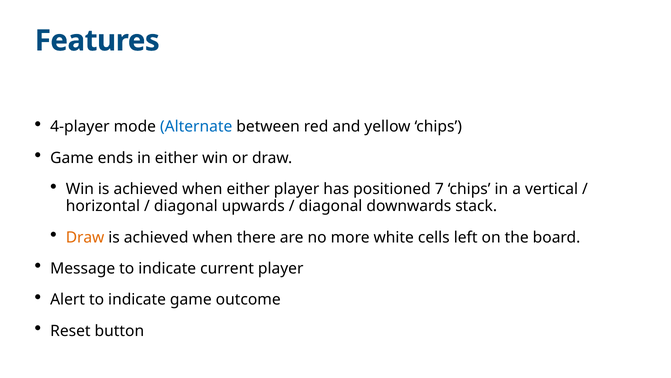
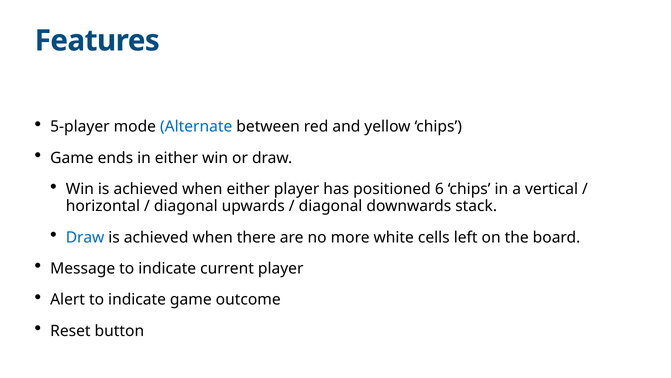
4-player: 4-player -> 5-player (80, 127)
7: 7 -> 6 (439, 189)
Draw colour: orange -> blue (85, 237)
